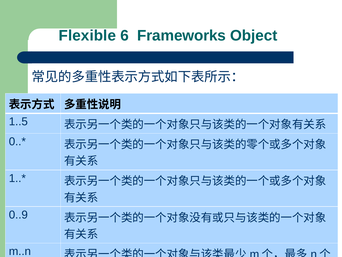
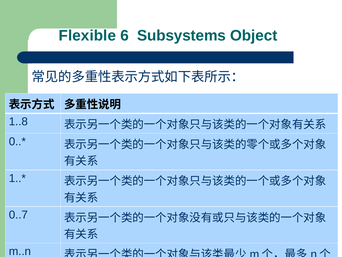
Frameworks: Frameworks -> Subsystems (182, 36)
1..5: 1..5 -> 1..8 (18, 121)
0..9: 0..9 -> 0..7 (18, 214)
